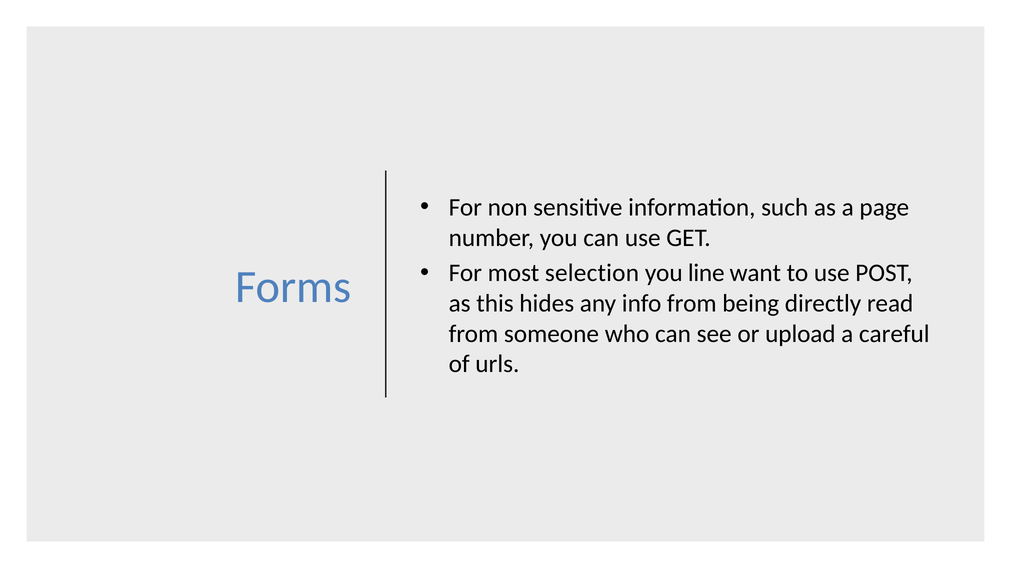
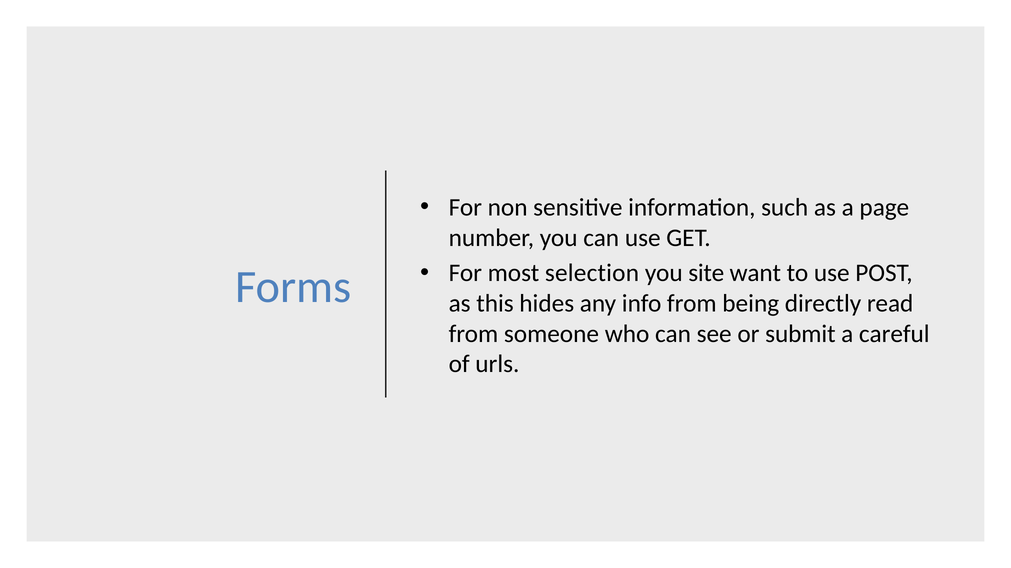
line: line -> site (706, 273)
upload: upload -> submit (800, 334)
